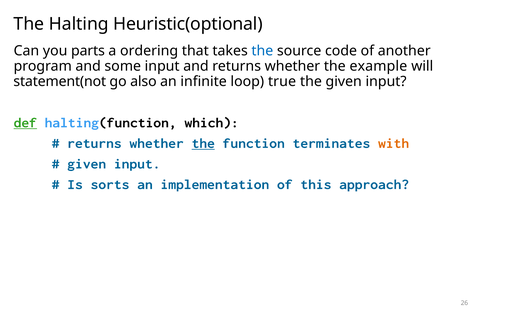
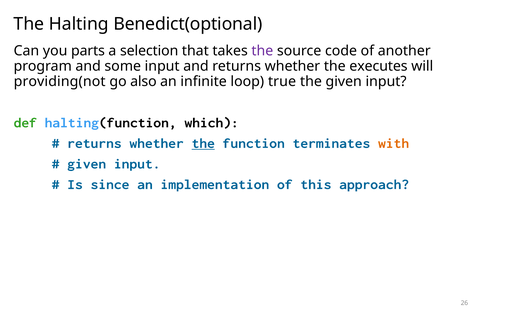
Heuristic(optional: Heuristic(optional -> Benedict(optional (188, 24)
ordering: ordering -> selection (149, 51)
the colour: blue -> purple (262, 51)
example: example -> executes (378, 66)
statement(not: statement(not -> providing(not (60, 81)
def underline: present -> none (25, 122)
sorts: sorts -> since (110, 184)
